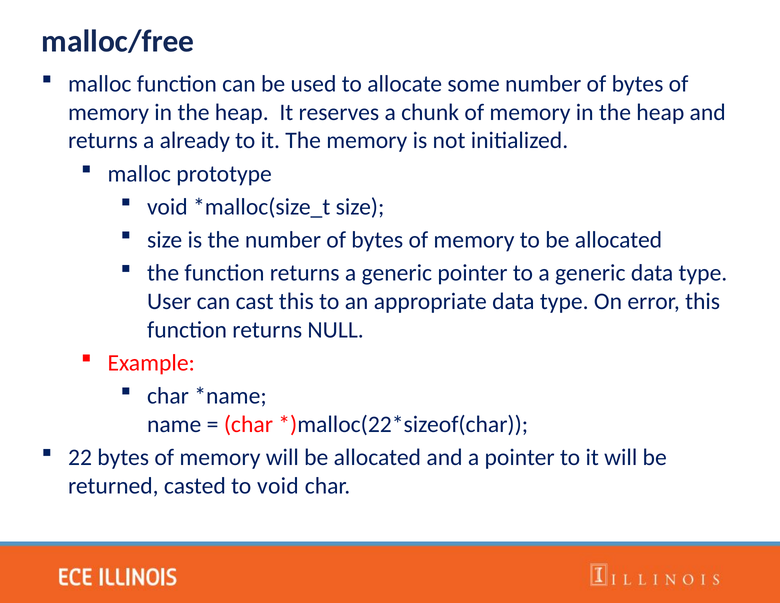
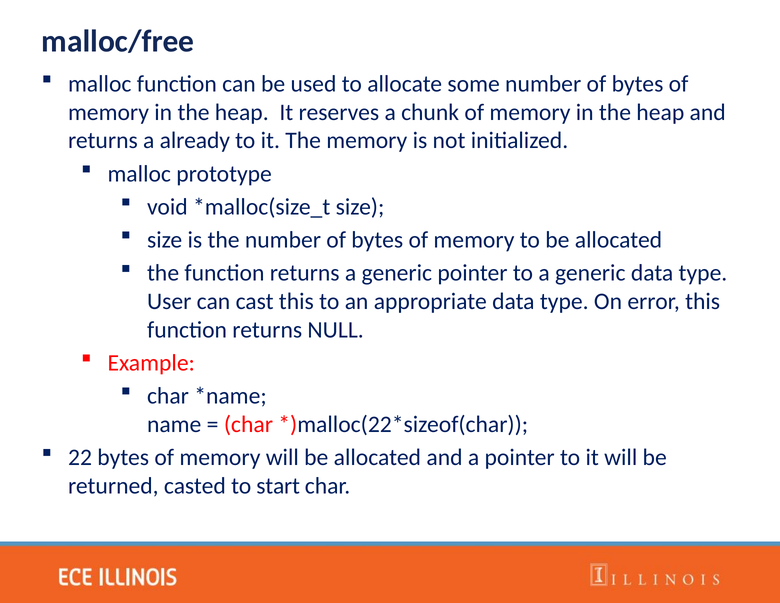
to void: void -> start (278, 486)
